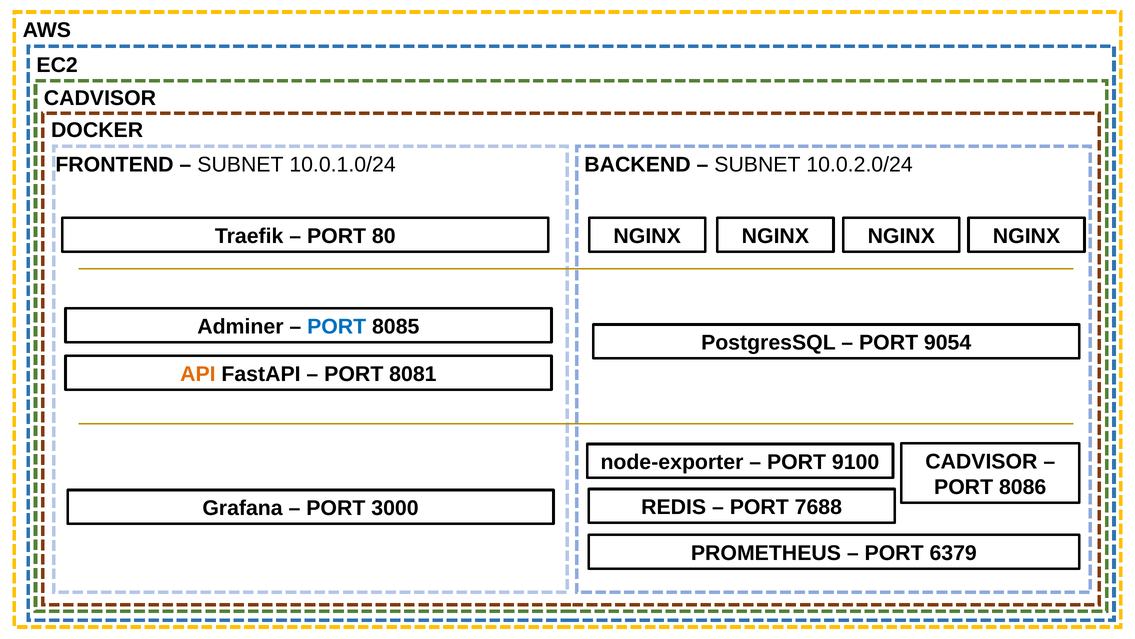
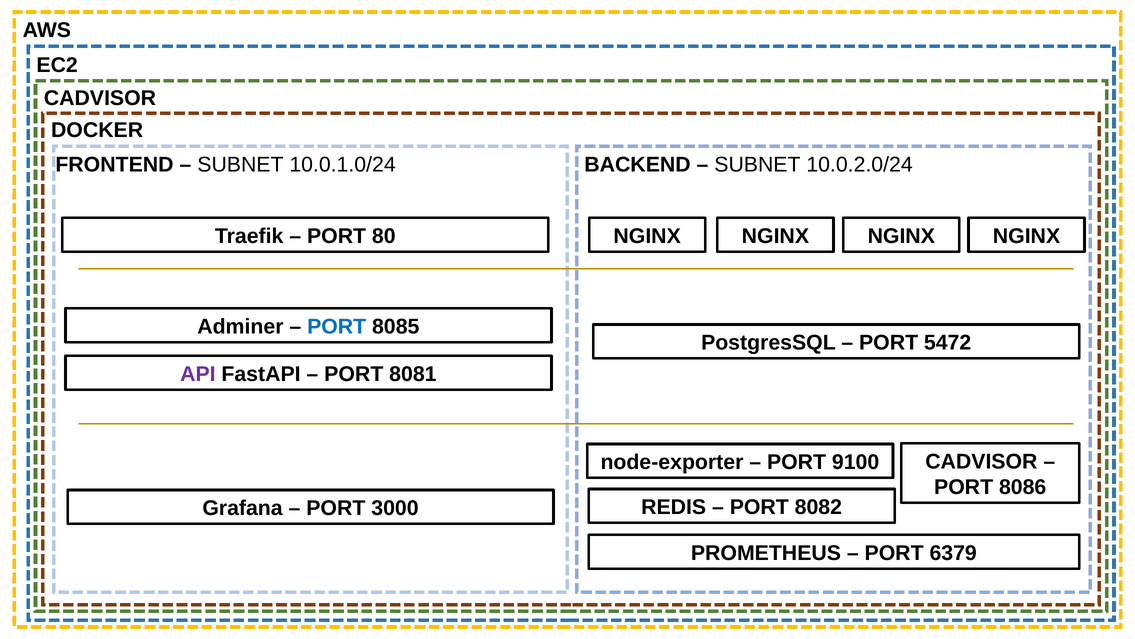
9054: 9054 -> 5472 (948, 343)
API colour: orange -> purple (198, 374)
7688: 7688 -> 8082 (818, 507)
